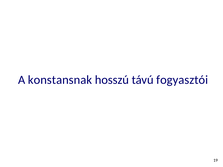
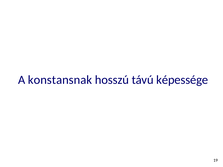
fogyasztói: fogyasztói -> képessége (182, 80)
